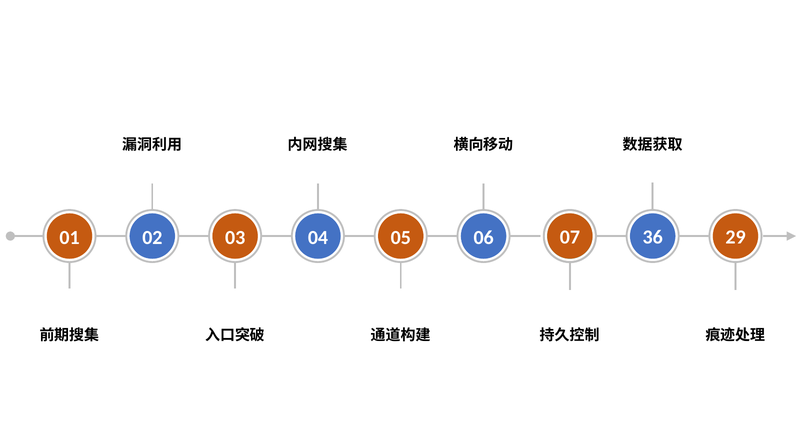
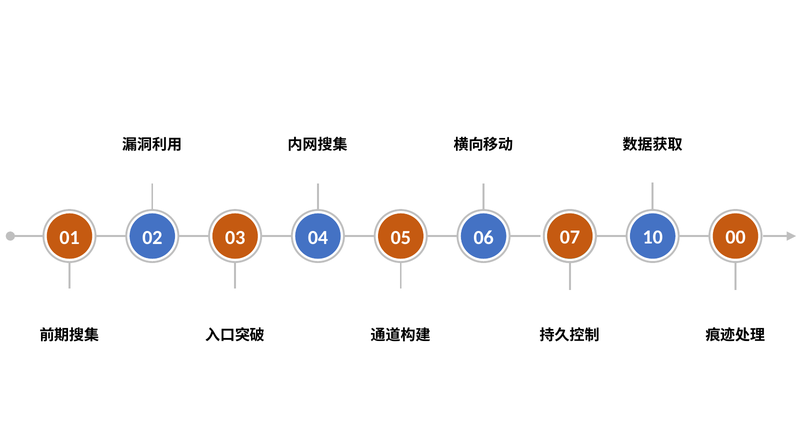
29: 29 -> 00 (736, 238)
36: 36 -> 10 (653, 238)
